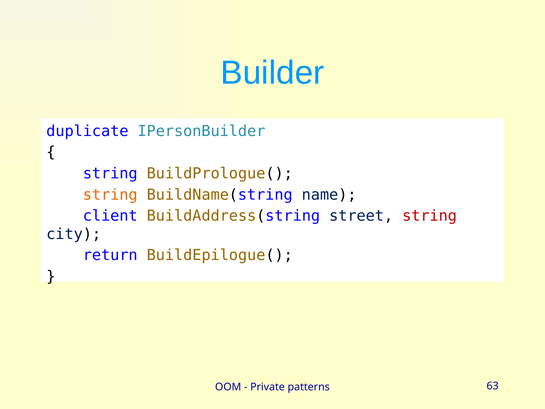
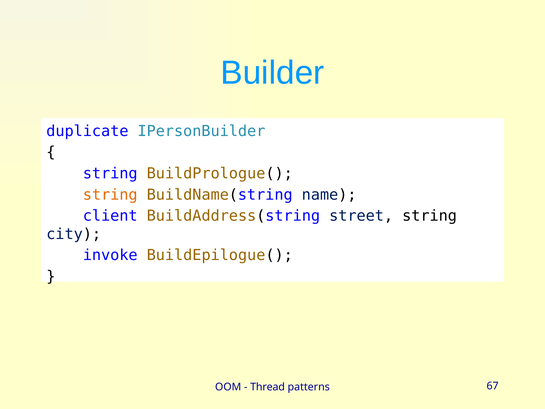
string colour: red -> black (430, 216)
return: return -> invoke (110, 255)
Private: Private -> Thread (268, 387)
63: 63 -> 67 (493, 386)
